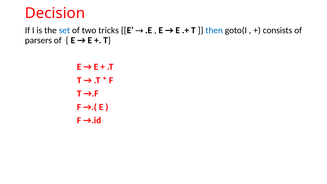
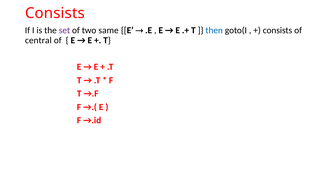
Decision: Decision -> Consists (55, 13)
set colour: blue -> purple (64, 30)
tricks: tricks -> same (109, 30)
parsers: parsers -> central (38, 40)
